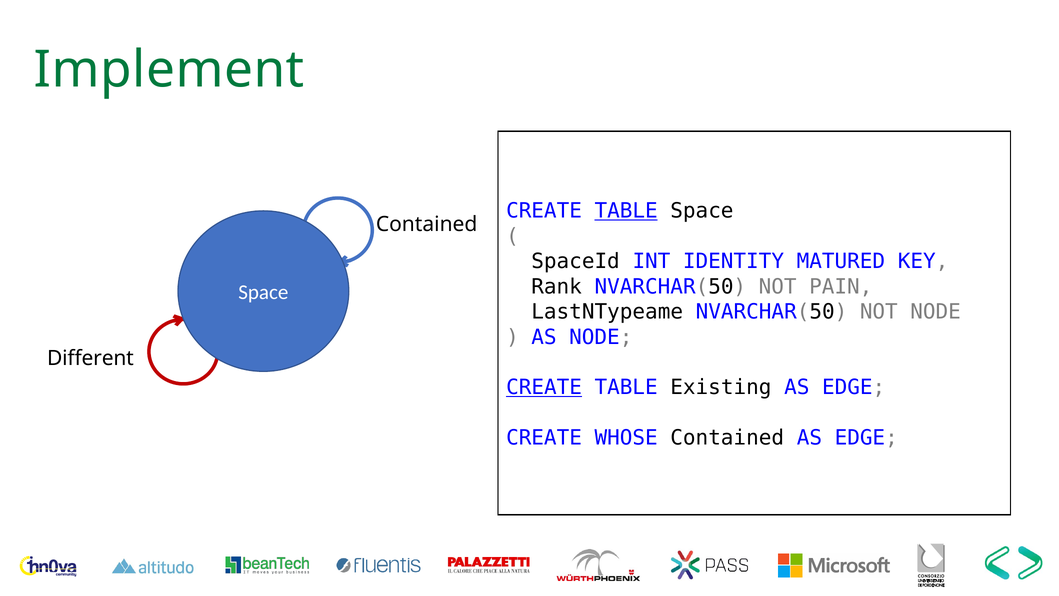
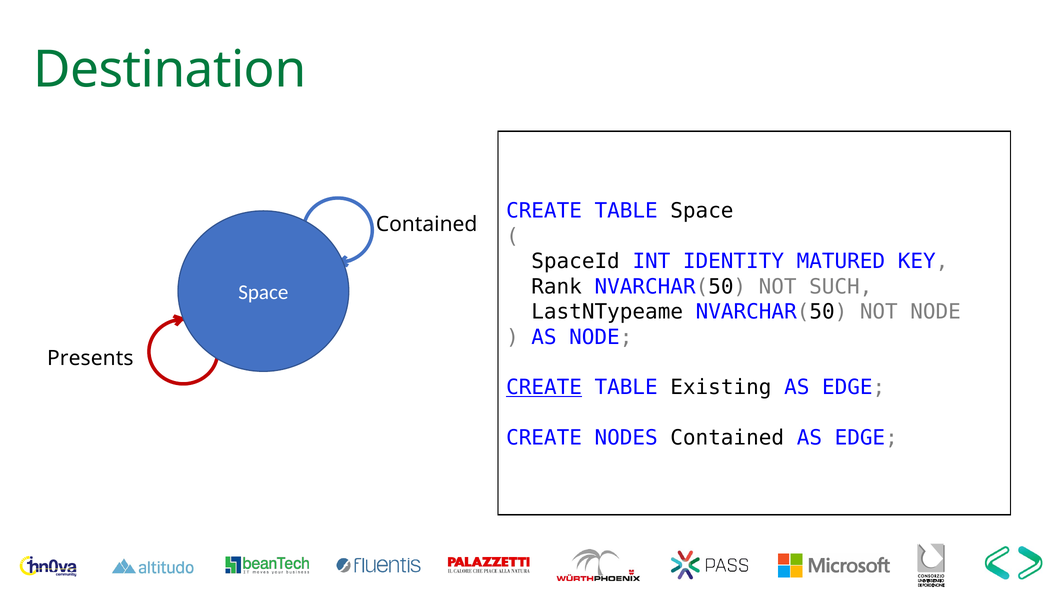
Implement: Implement -> Destination (170, 70)
TABLE underline: present -> none (626, 211)
PAIN: PAIN -> SUCH (841, 286)
Different: Different -> Presents (90, 358)
WHOSE: WHOSE -> NODES (626, 438)
